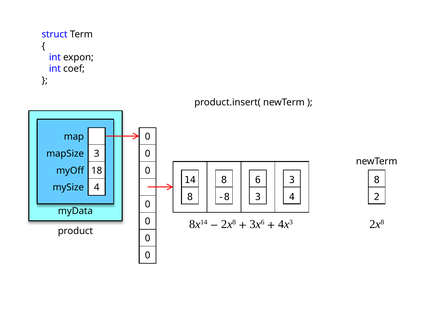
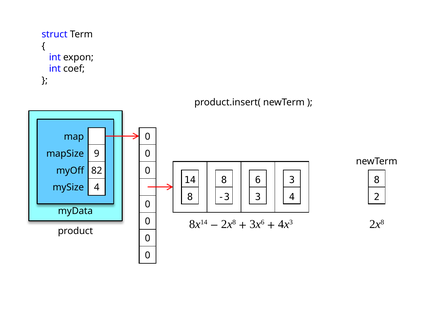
mapSize 3: 3 -> 9 (97, 154)
18: 18 -> 82 (97, 171)
-8: -8 -> -3 (224, 197)
